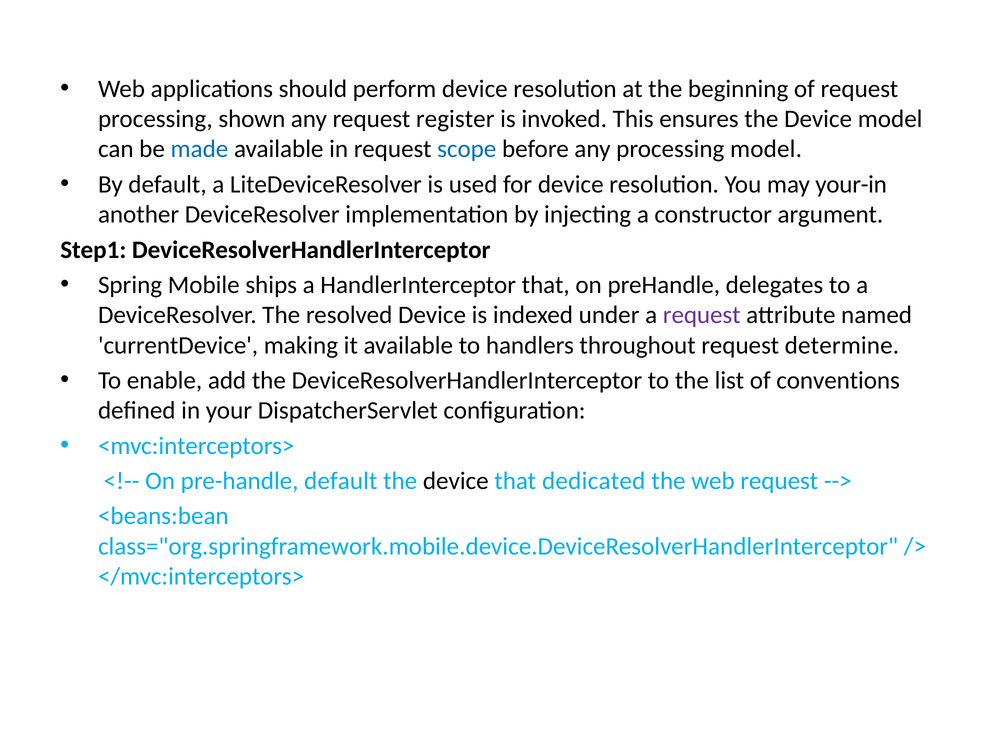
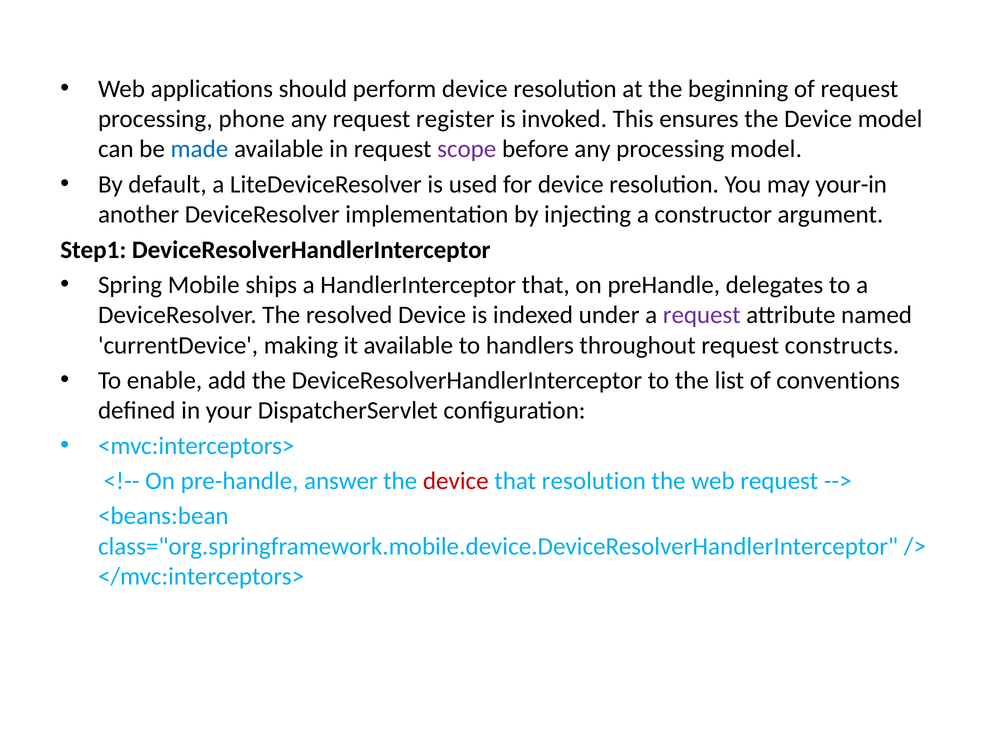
shown: shown -> phone (252, 119)
scope colour: blue -> purple (467, 149)
determine: determine -> constructs (842, 345)
pre-handle default: default -> answer (341, 481)
device colour: black -> red (456, 481)
that dedicated: dedicated -> resolution (594, 481)
